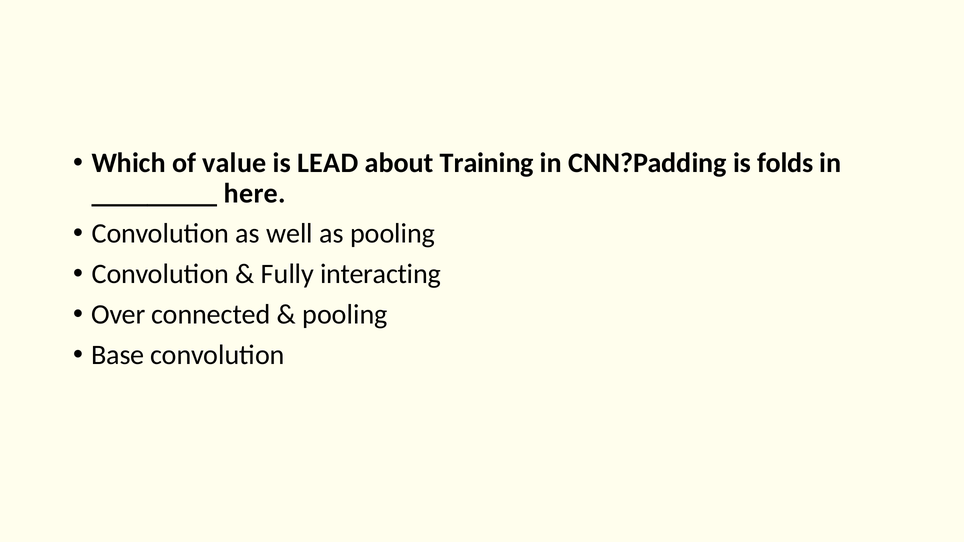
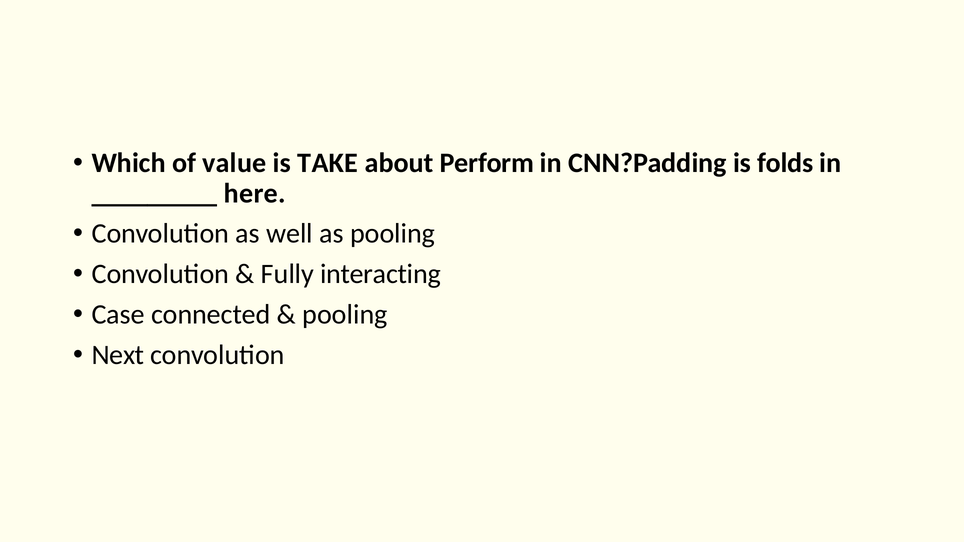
LEAD: LEAD -> TAKE (328, 163)
Training: Training -> Perform (487, 163)
Over: Over -> Case (118, 315)
Base: Base -> Next (118, 355)
